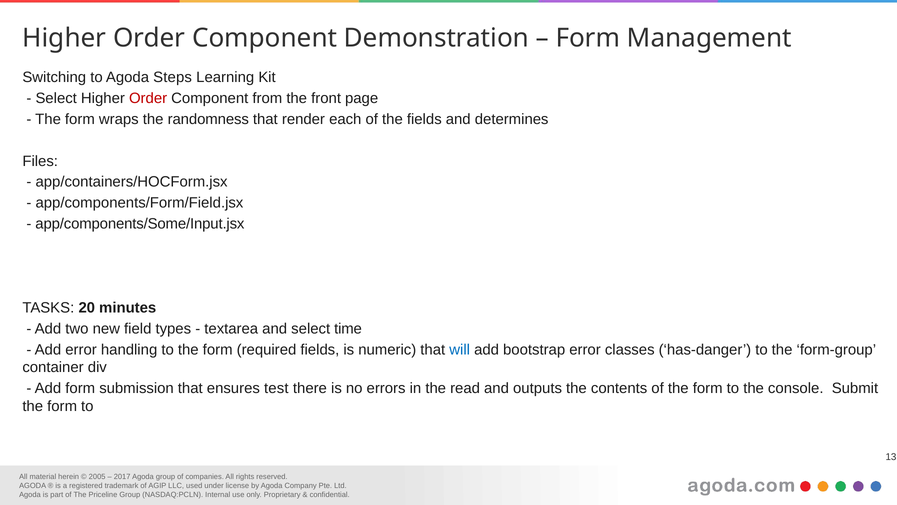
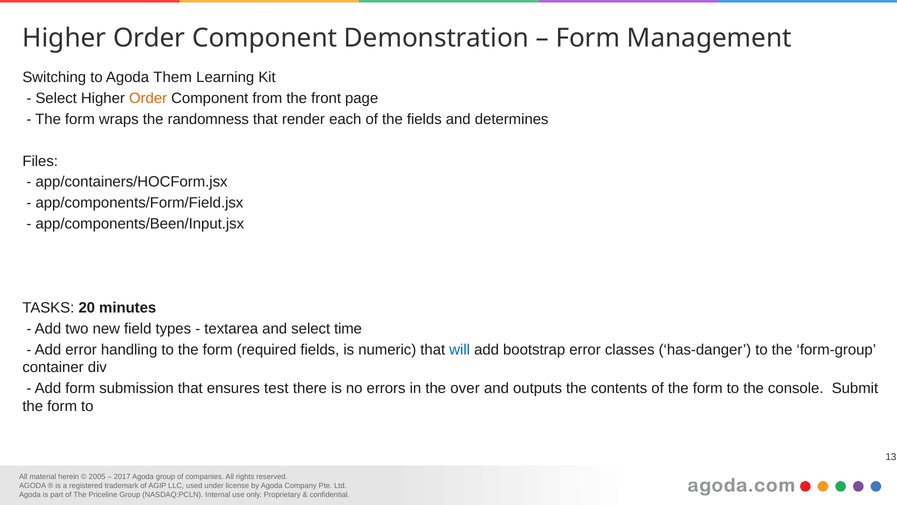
Steps: Steps -> Them (173, 77)
Order colour: red -> orange (148, 98)
app/components/Some/Input.jsx: app/components/Some/Input.jsx -> app/components/Been/Input.jsx (140, 224)
read: read -> over (465, 388)
